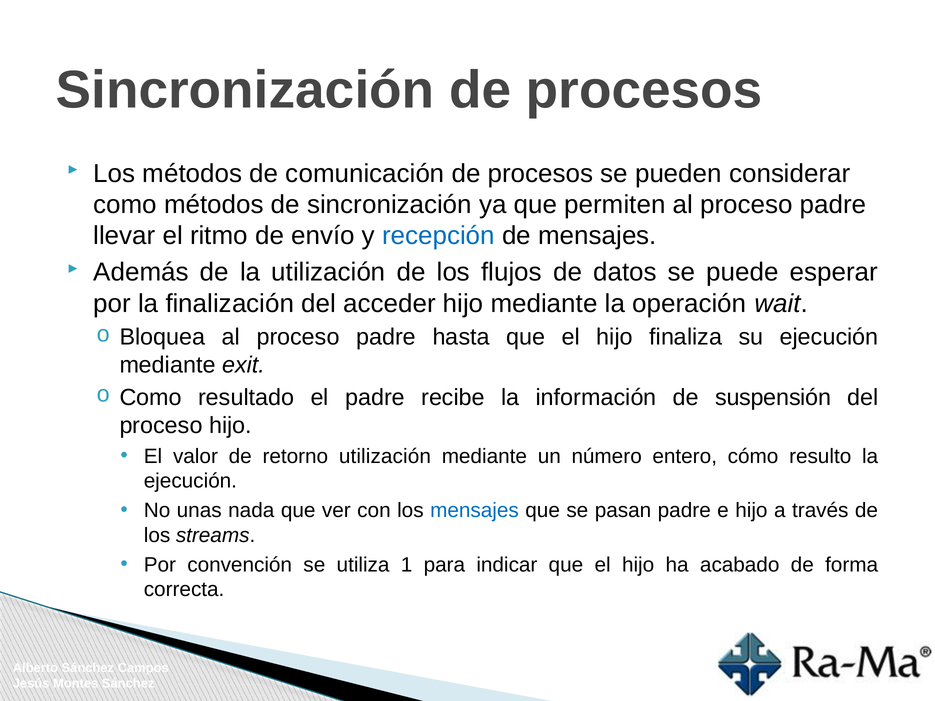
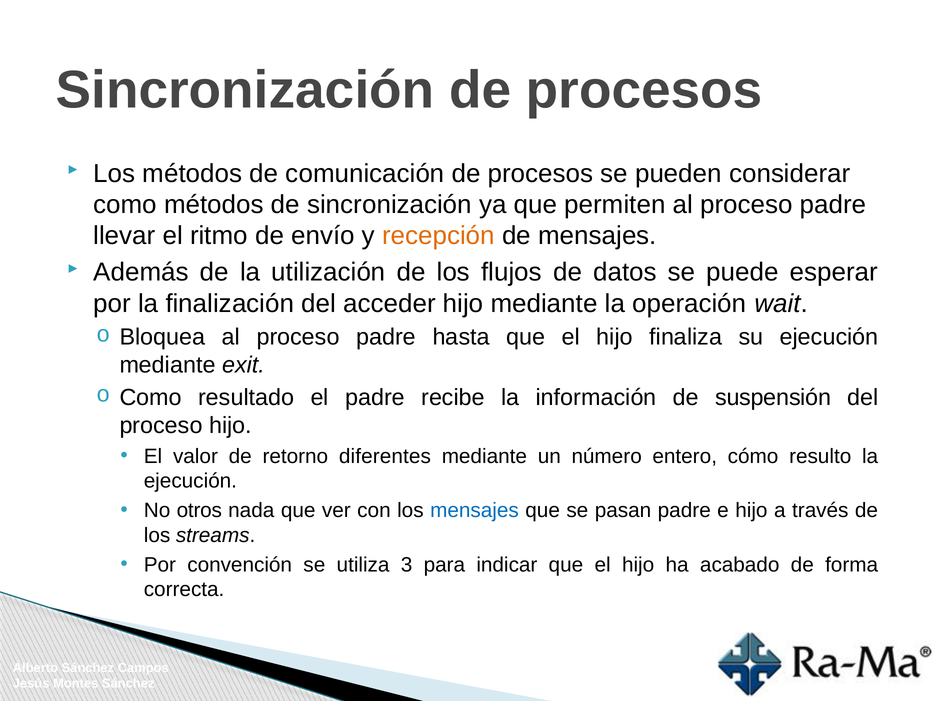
recepción colour: blue -> orange (439, 236)
retorno utilización: utilización -> diferentes (385, 456)
unas: unas -> otros (199, 511)
1: 1 -> 3 (407, 565)
